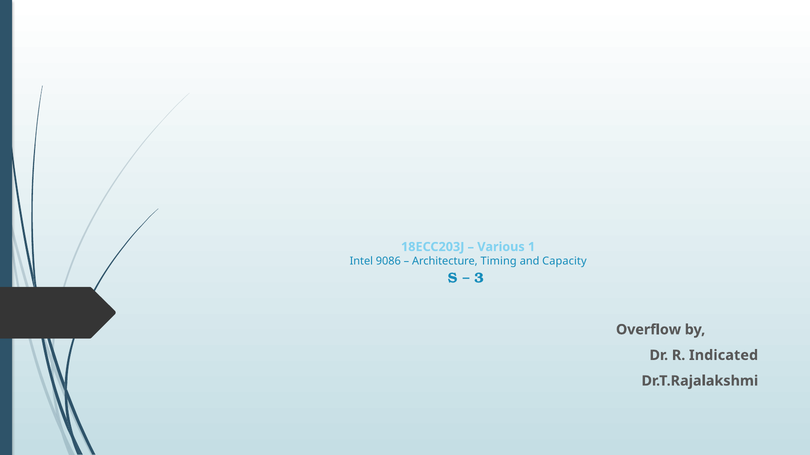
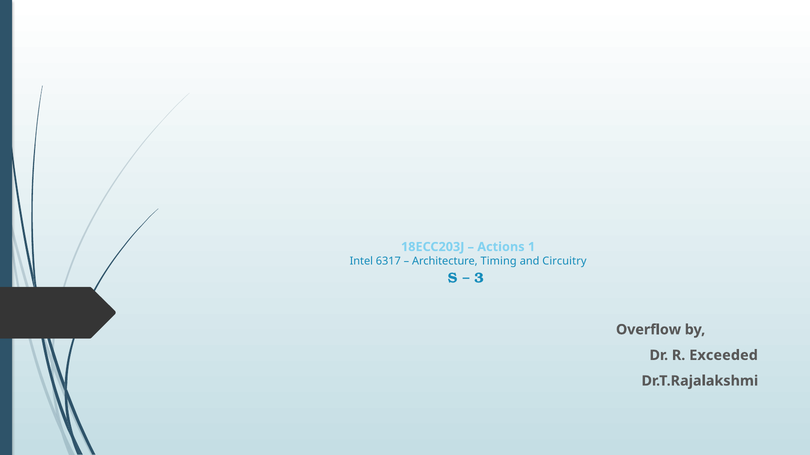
Various: Various -> Actions (501, 247)
9086: 9086 -> 6317 (388, 261)
Capacity: Capacity -> Circuitry (564, 261)
Indicated: Indicated -> Exceeded (724, 356)
